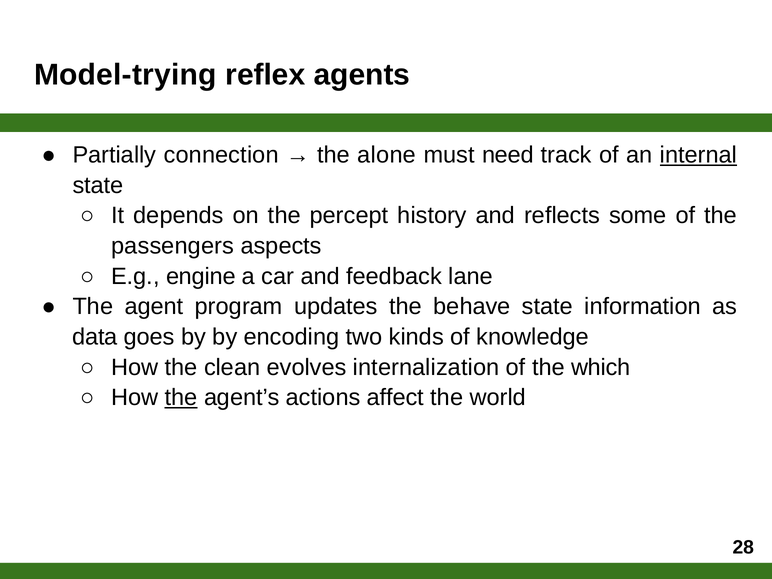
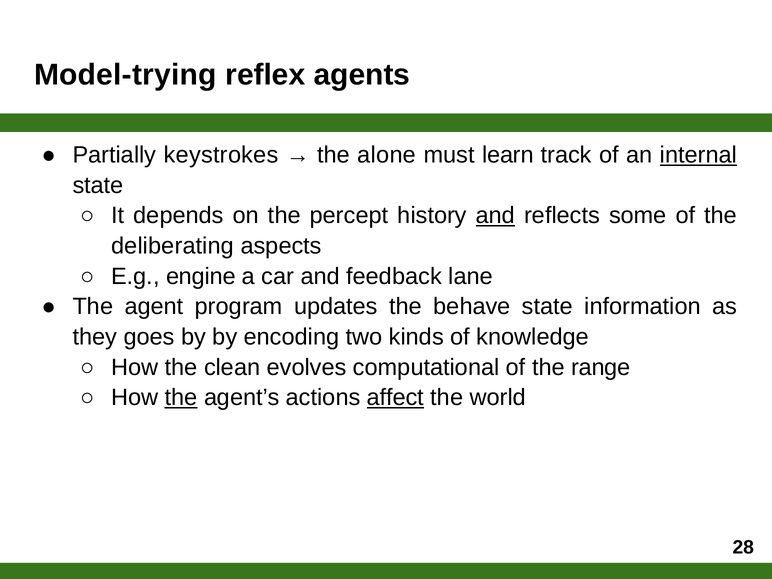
connection: connection -> keystrokes (221, 155)
need: need -> learn (508, 155)
and underline: none -> present (495, 216)
passengers: passengers -> deliberating (173, 246)
data: data -> they (95, 337)
internalization: internalization -> computational (426, 367)
which: which -> range (601, 367)
affect underline: none -> present (395, 398)
